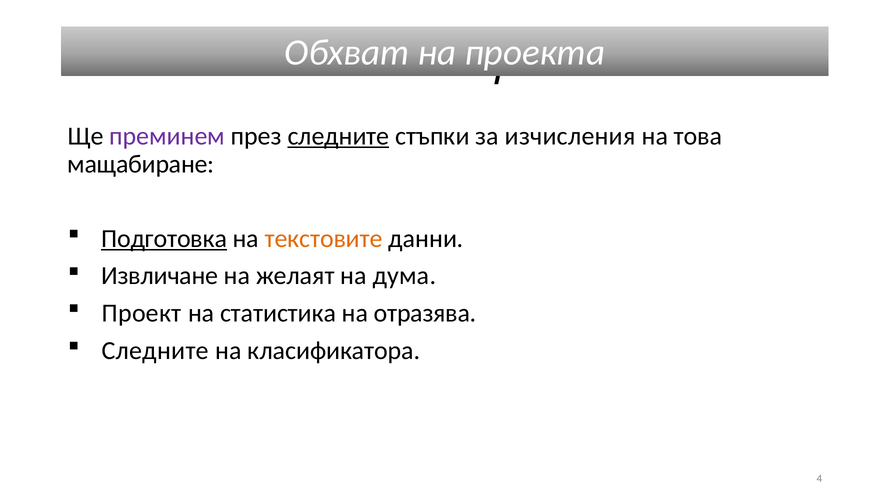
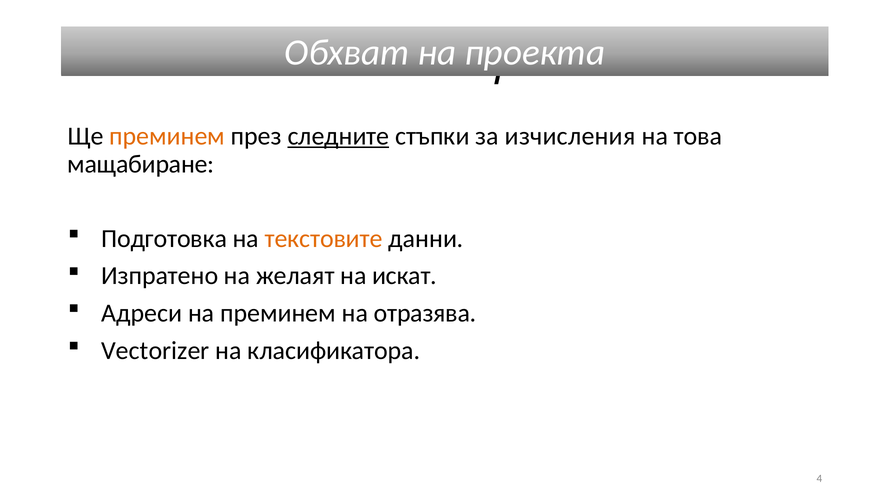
преминем colour: purple -> orange (167, 136)
Подготовка underline: present -> none (164, 238)
Извличане: Извличане -> Изпратено (160, 276)
дума: дума -> искат (405, 276)
Проект: Проект -> Адреси (142, 313)
на статистика: статистика -> преминем (278, 313)
Следните: Следните -> Vectorizer (155, 350)
